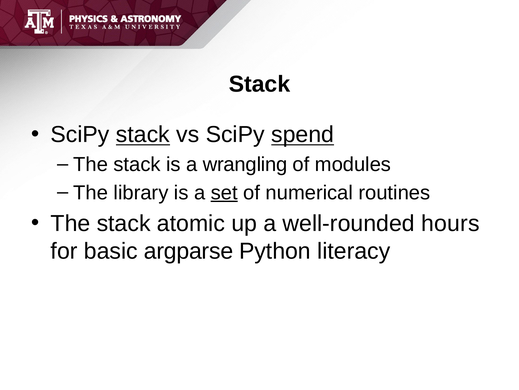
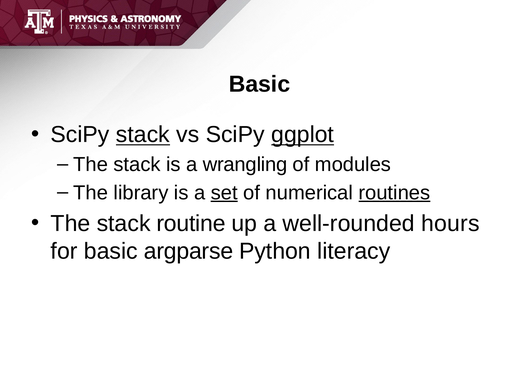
Stack: Stack -> Basic (259, 84)
spend: spend -> ggplot (303, 134)
routines underline: none -> present (394, 192)
atomic: atomic -> routine (191, 223)
